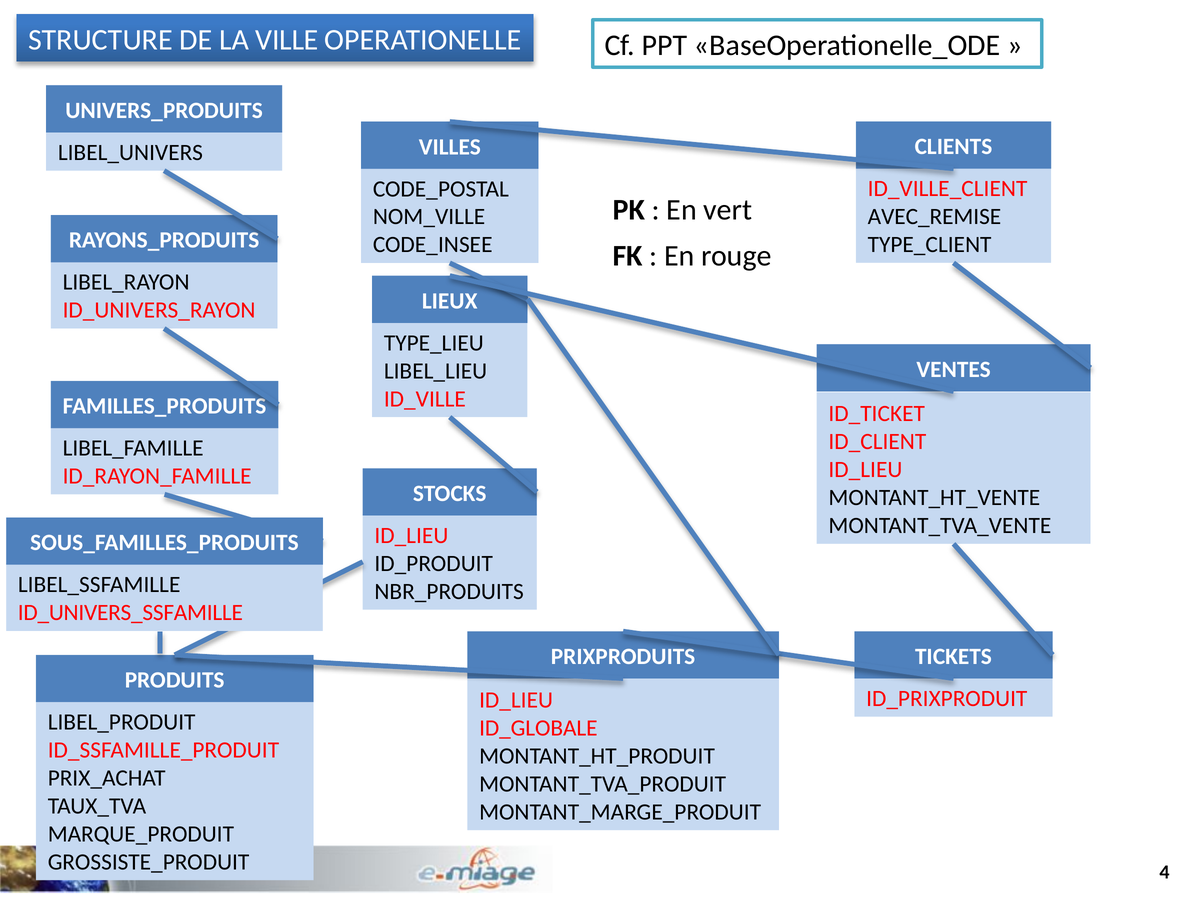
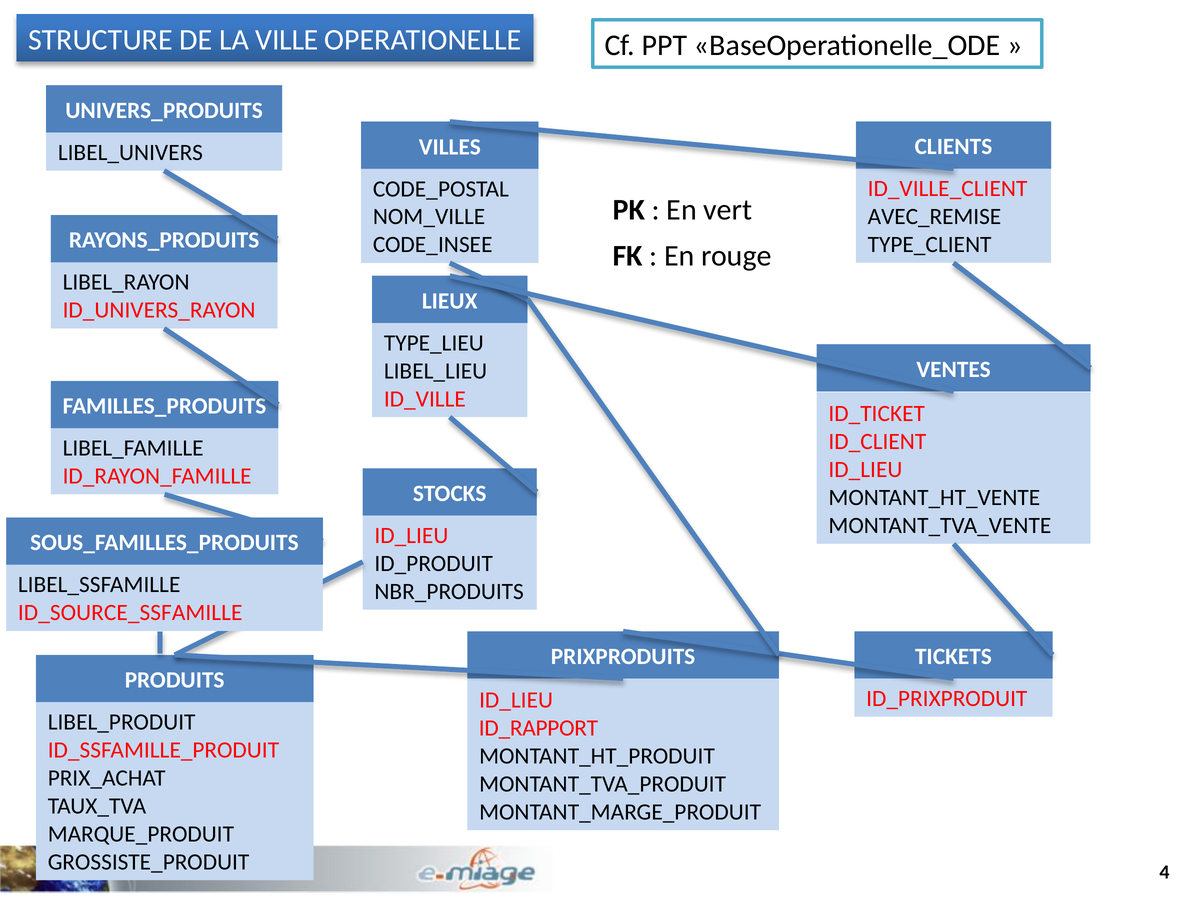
ID_UNIVERS_SSFAMILLE: ID_UNIVERS_SSFAMILLE -> ID_SOURCE_SSFAMILLE (130, 613)
ID_GLOBALE: ID_GLOBALE -> ID_RAPPORT (538, 728)
